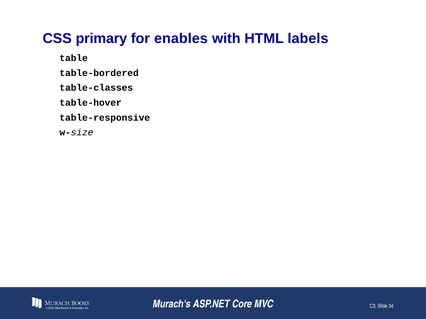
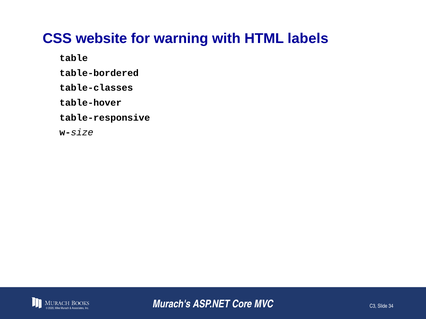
primary: primary -> website (101, 39)
enables: enables -> warning (181, 39)
